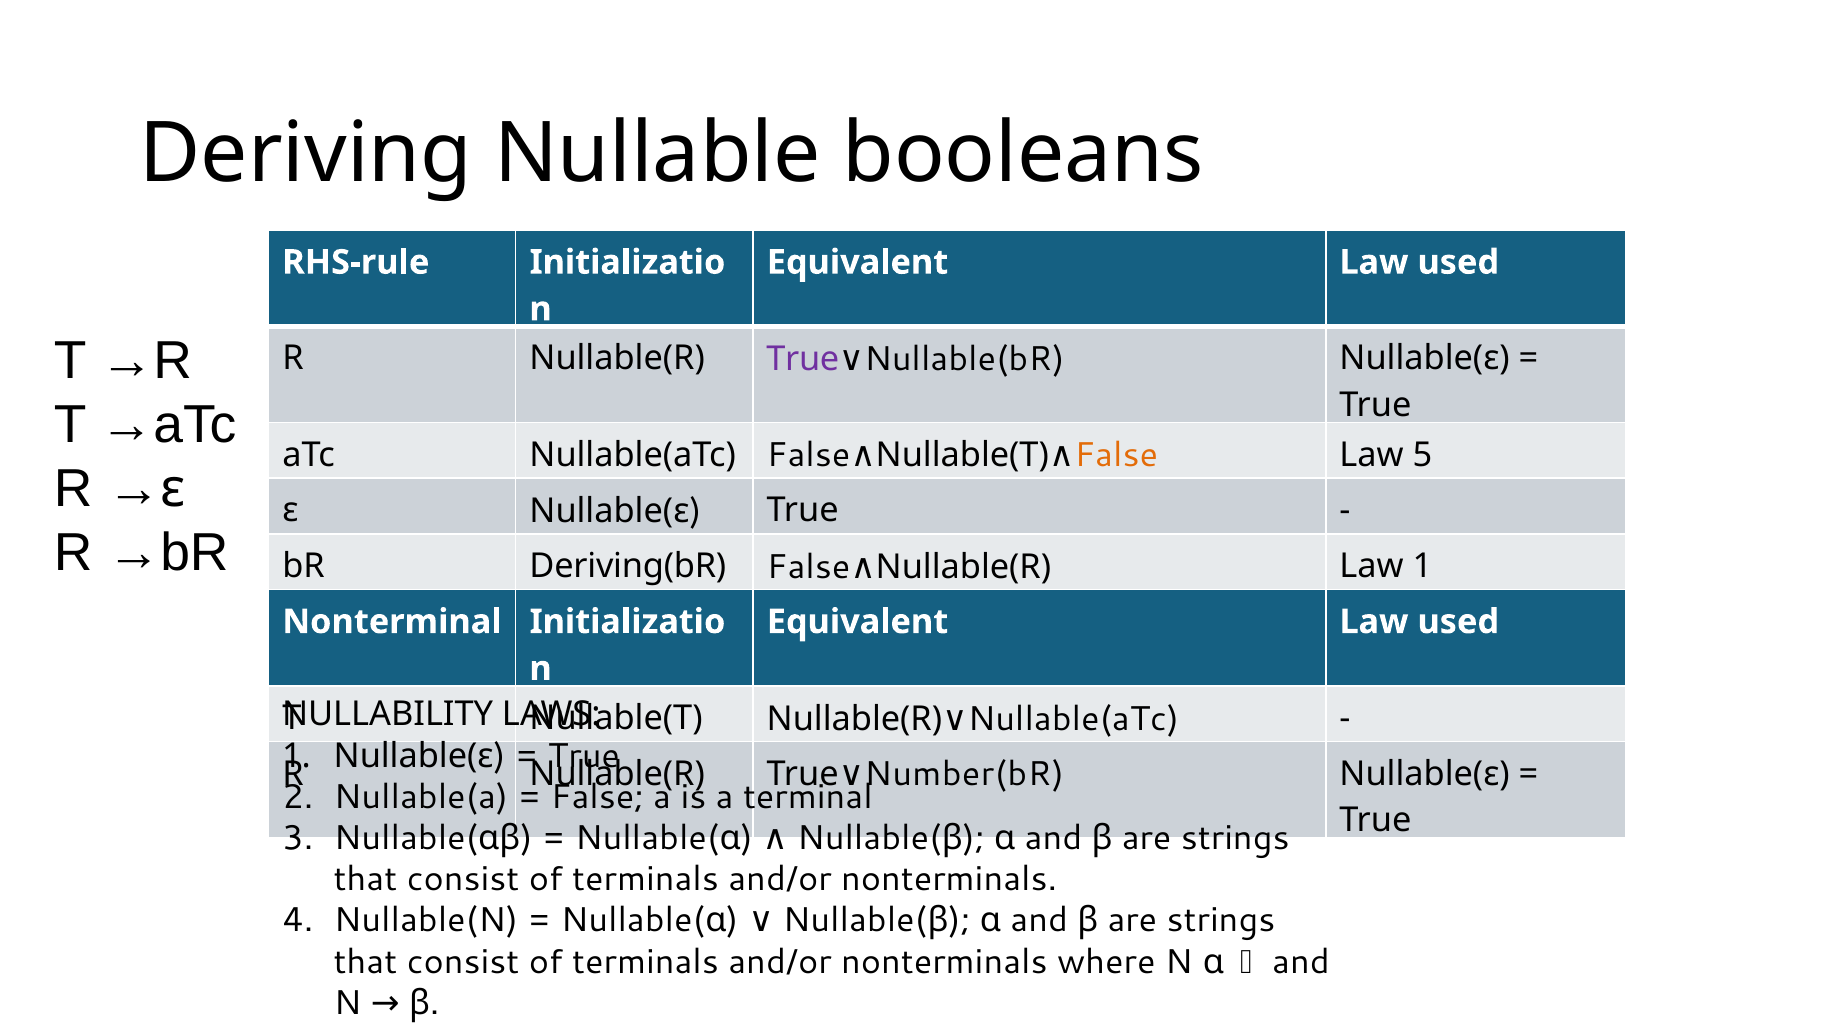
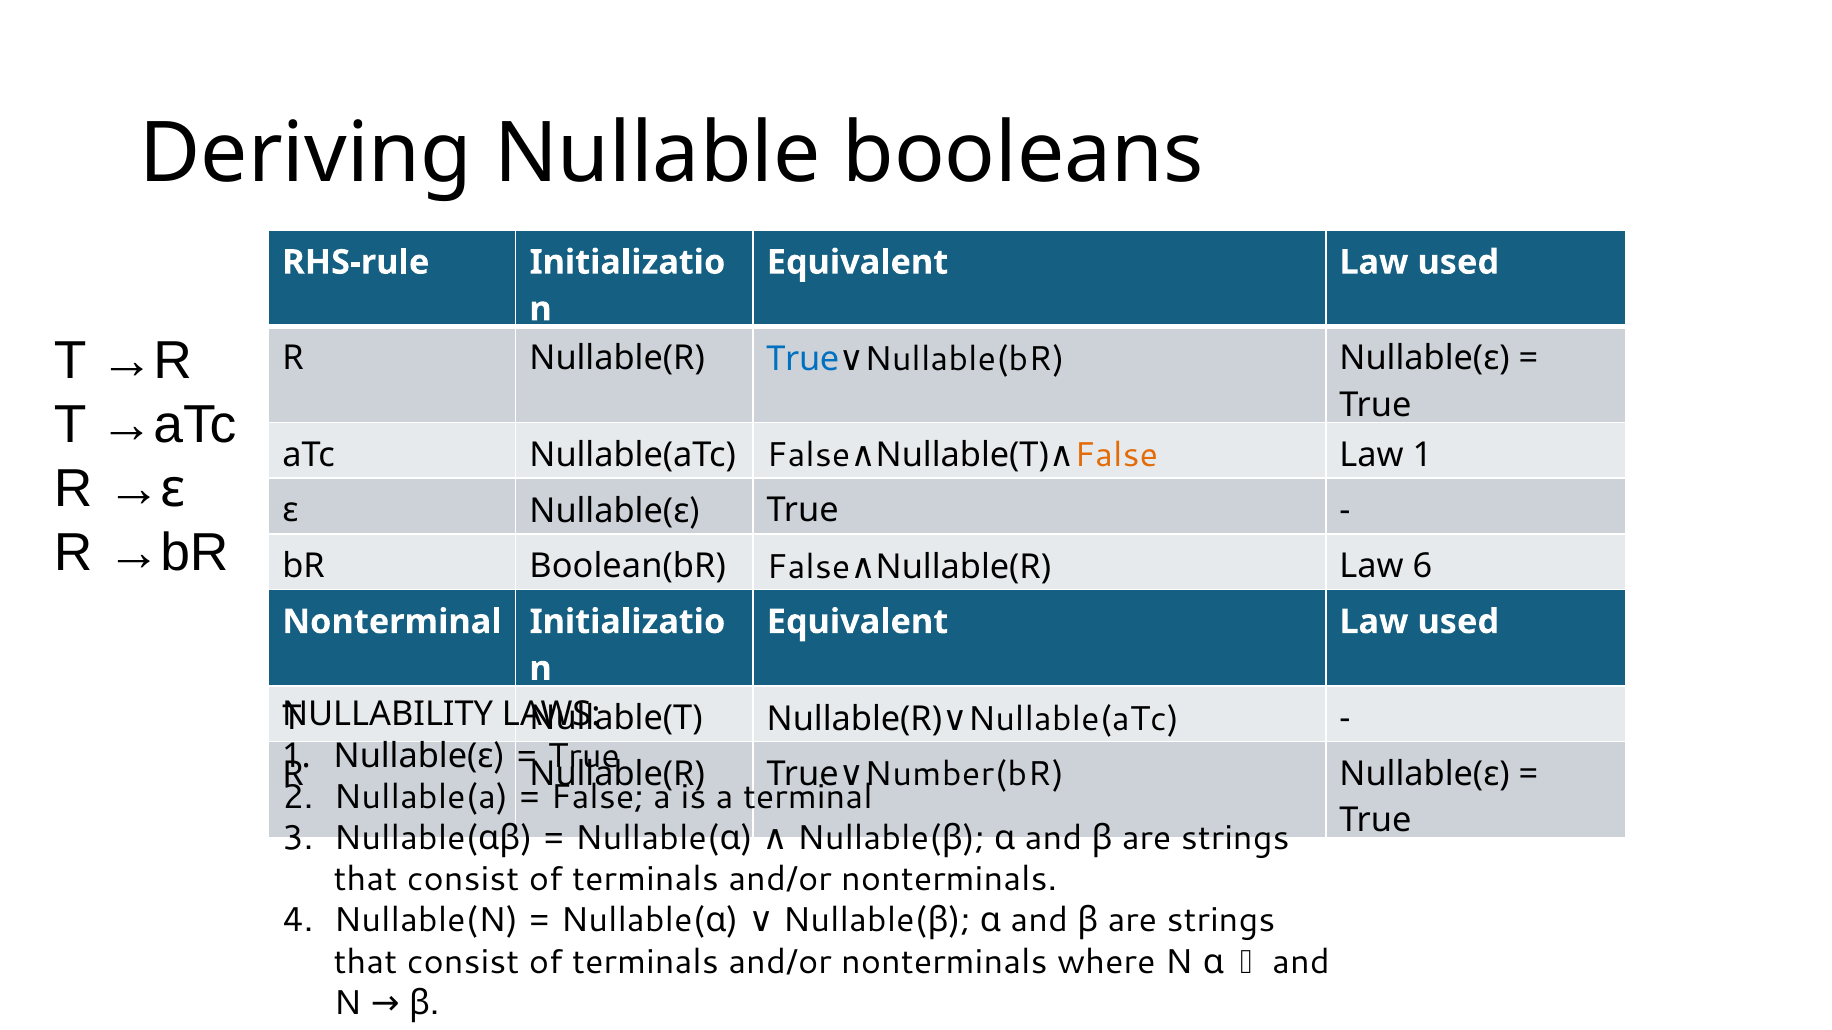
True colour: purple -> blue (803, 360)
Law 5: 5 -> 1 (1422, 455)
Deriving(bR: Deriving(bR -> Boolean(bR (628, 566)
Law 1: 1 -> 6 (1422, 566)
